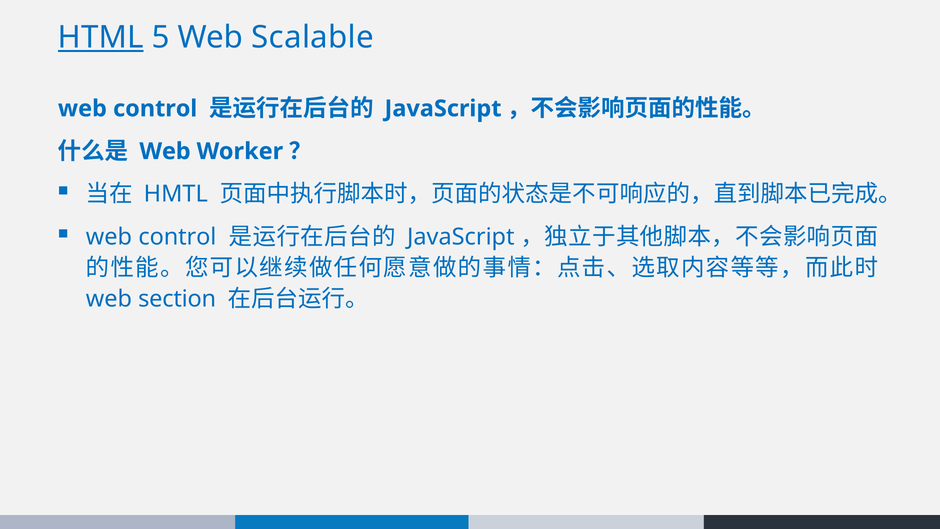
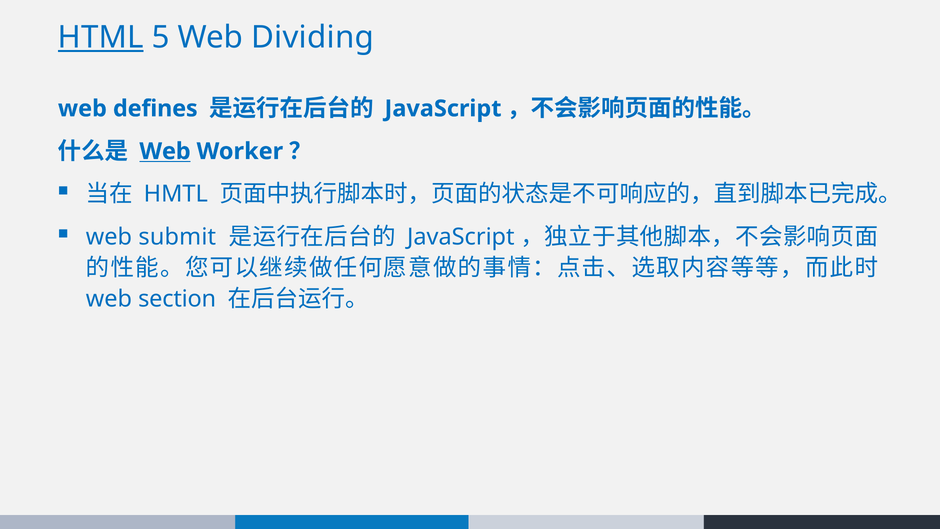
Scalable: Scalable -> Dividing (313, 37)
control: control -> defines (155, 109)
Web underline: none -> present (165, 151)
control: control -> submit (177, 237)
